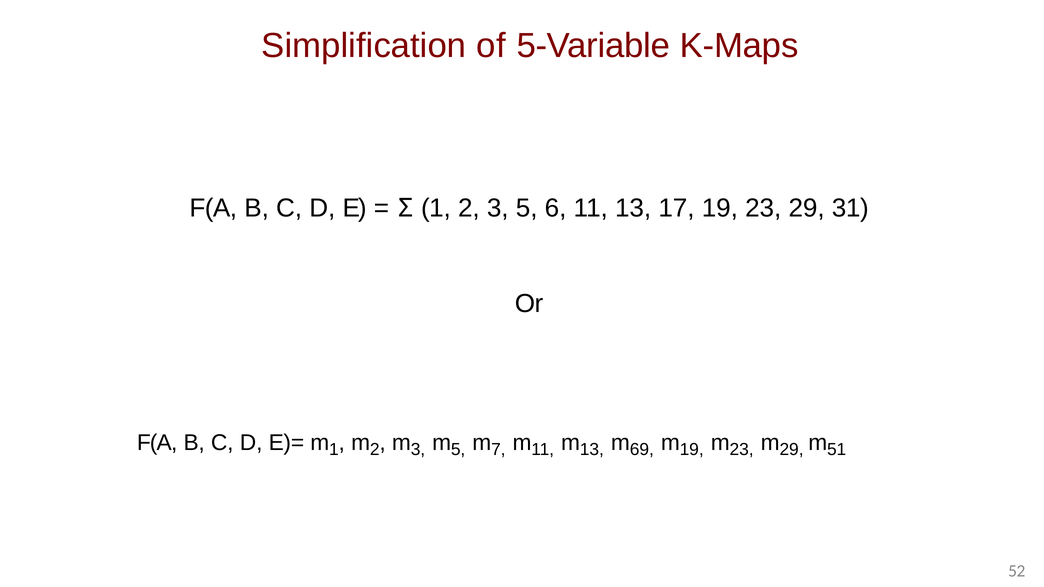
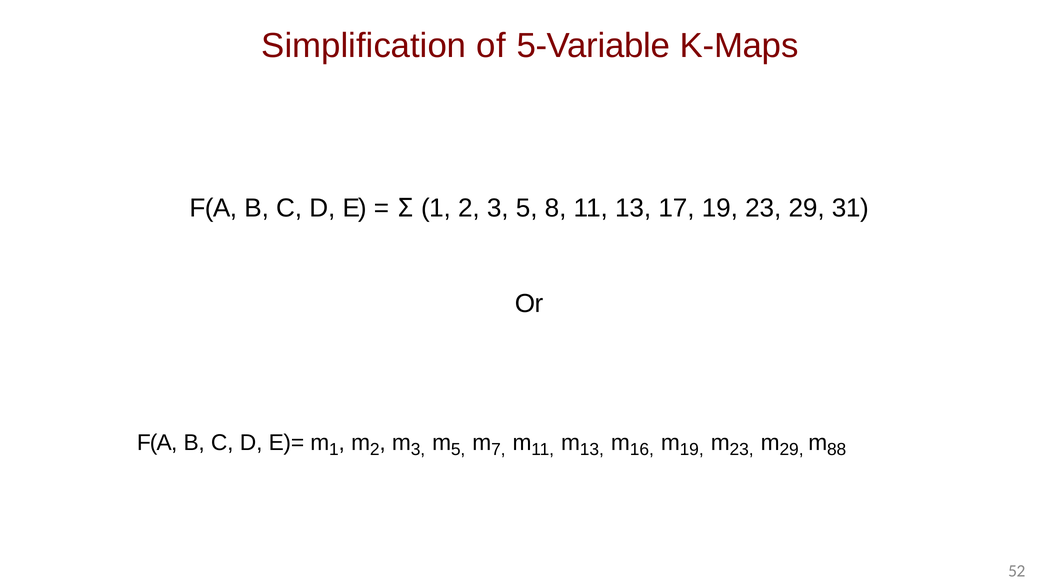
6: 6 -> 8 (556, 208)
69: 69 -> 16 (642, 450)
51: 51 -> 88 (837, 450)
